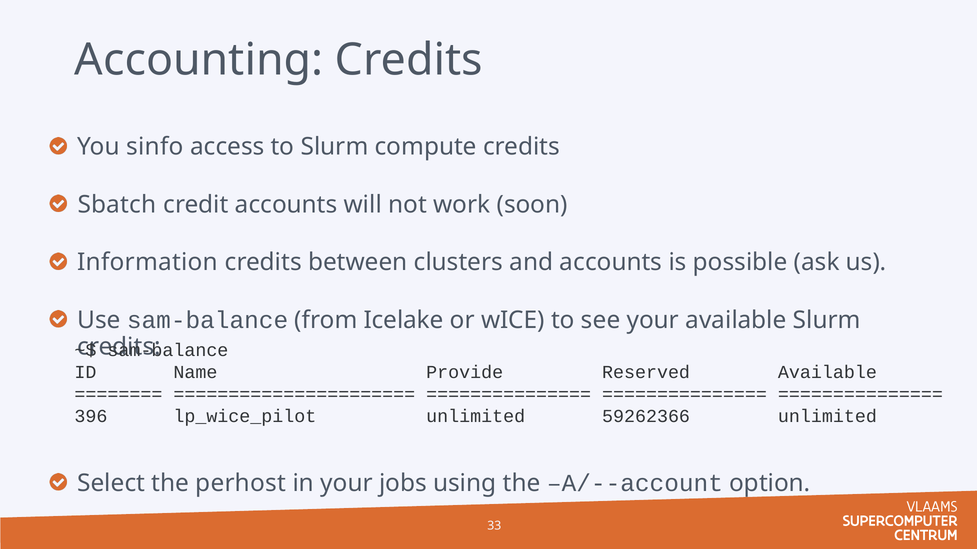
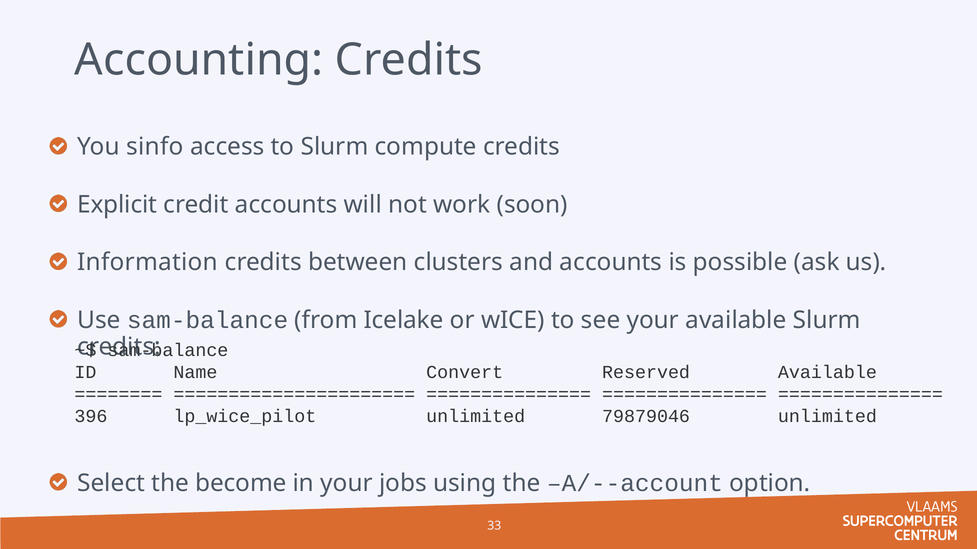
Sbatch: Sbatch -> Explicit (117, 205)
Provide: Provide -> Convert (465, 373)
59262366: 59262366 -> 79879046 (646, 417)
perhost: perhost -> become (241, 484)
